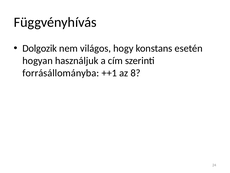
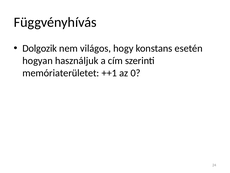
forrásállományba: forrásállományba -> memóriaterületet (61, 73)
8: 8 -> 0 (135, 73)
